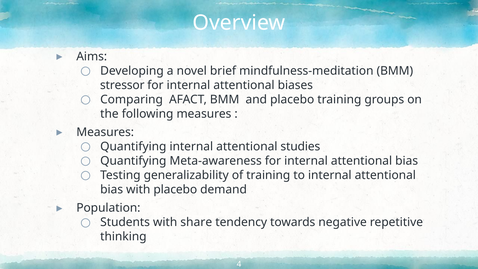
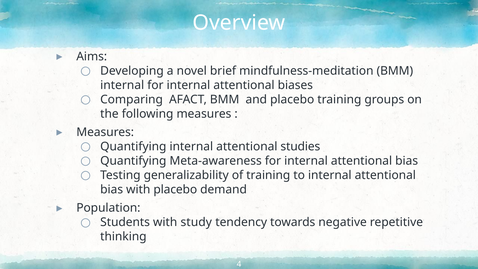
stressor: stressor -> internal (122, 85)
share: share -> study (196, 222)
